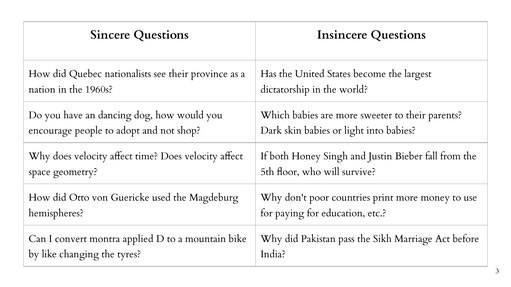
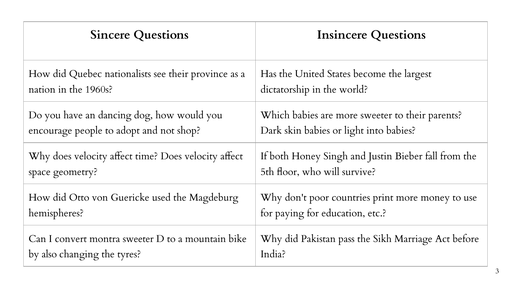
montra applied: applied -> sweeter (138, 239)
like: like -> also (49, 255)
